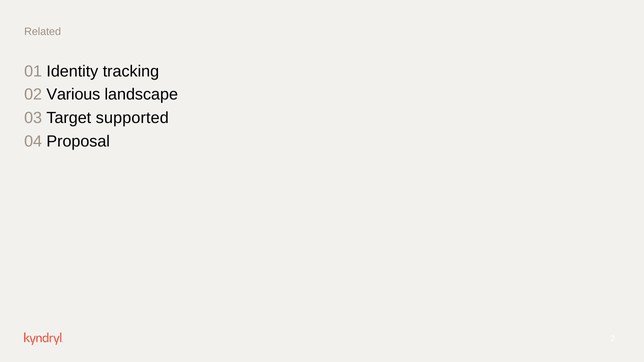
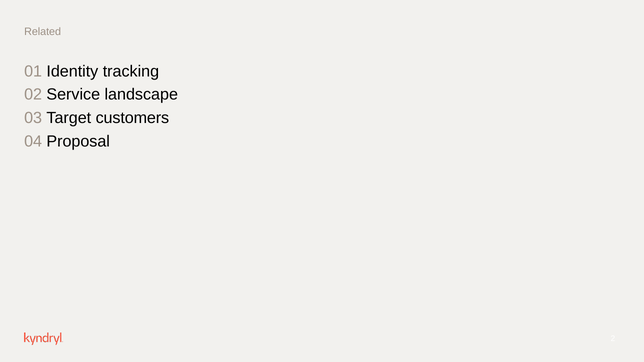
Various: Various -> Service (73, 95)
supported: supported -> customers (132, 118)
